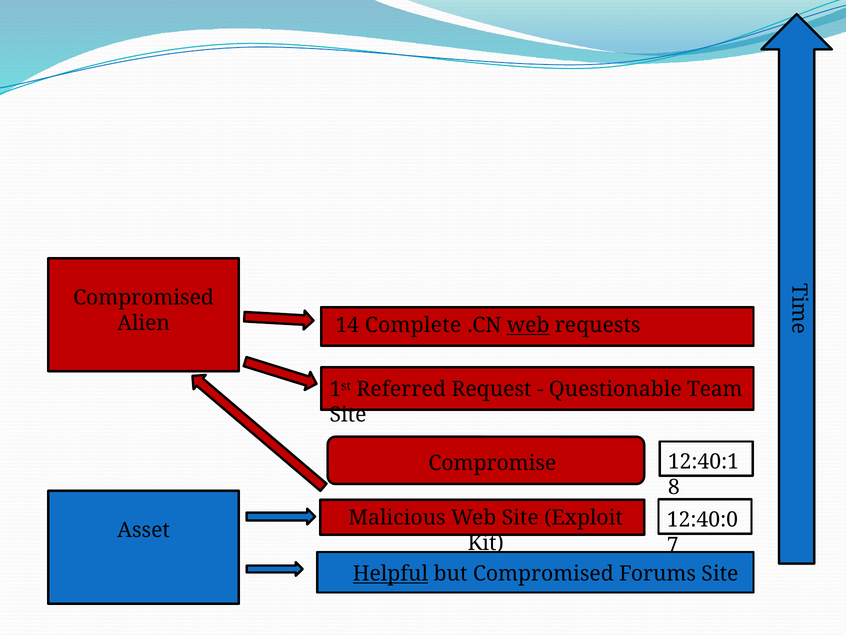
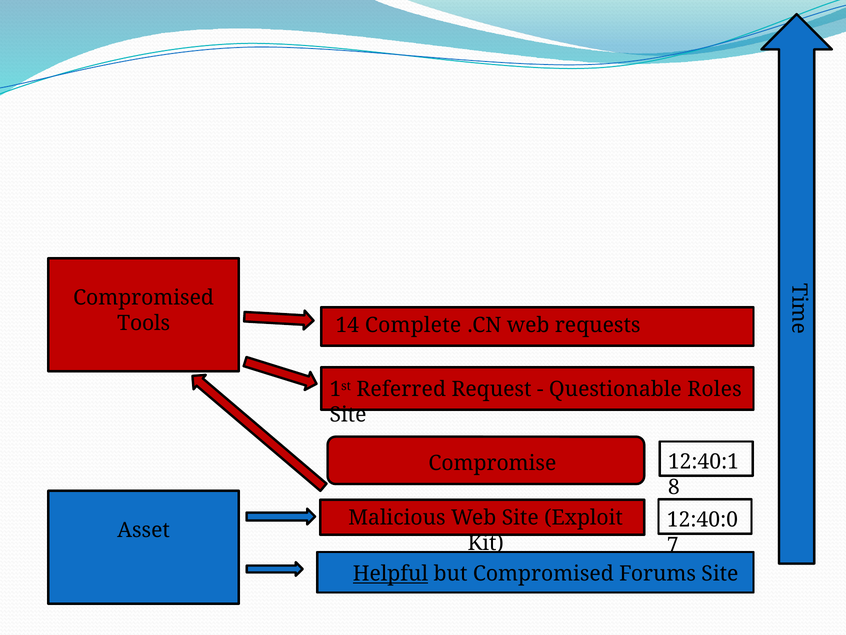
Alien: Alien -> Tools (144, 323)
web underline: present -> none (528, 325)
Team: Team -> Roles (715, 389)
